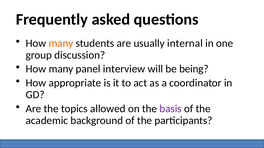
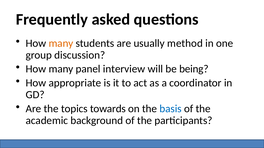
internal: internal -> method (185, 43)
allowed: allowed -> towards (108, 109)
basis colour: purple -> blue (171, 109)
